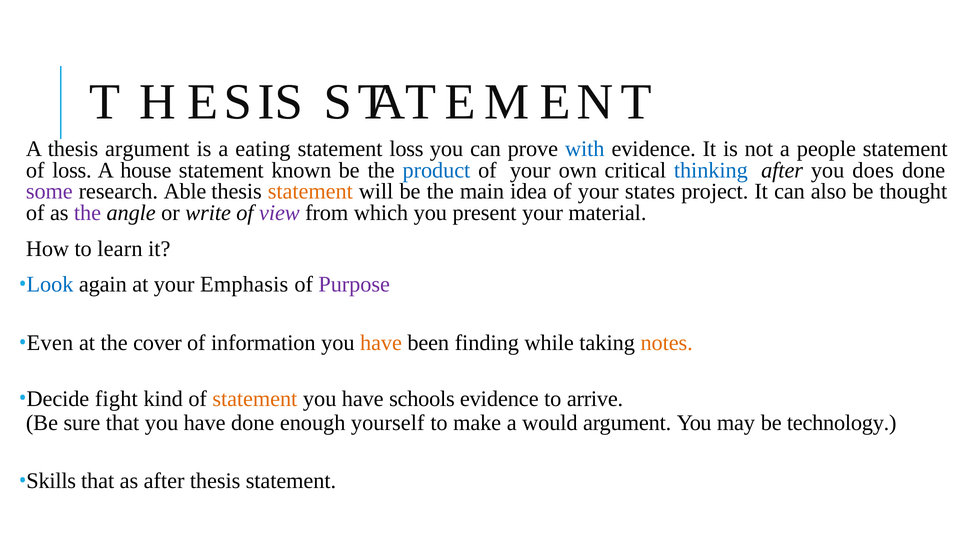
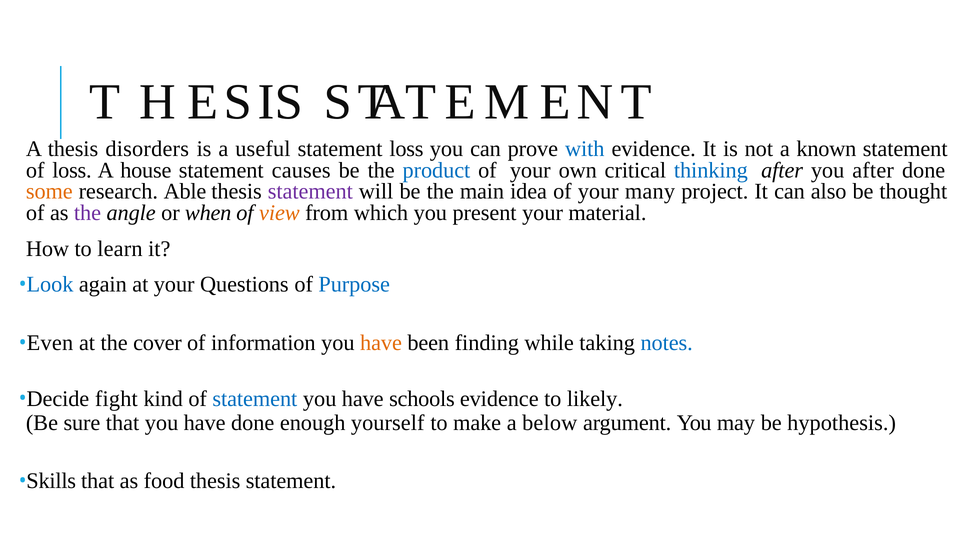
thesis argument: argument -> disorders (147, 149)
eating: eating -> useful (263, 149)
people: people -> known (826, 149)
known: known -> causes (301, 170)
you does: does -> after (873, 170)
some colour: purple -> orange (49, 192)
statement colour: orange -> purple (310, 192)
states: states -> many (650, 192)
write: write -> when (208, 213)
view colour: purple -> orange (279, 213)
Emphasis: Emphasis -> Questions (244, 284)
Purpose colour: purple -> blue (354, 284)
notes colour: orange -> blue (667, 343)
statement colour: orange -> blue (255, 399)
arrive: arrive -> likely (595, 399)
would: would -> below (550, 423)
technology: technology -> hypothesis (842, 423)
as after: after -> food (164, 481)
